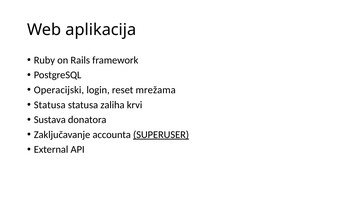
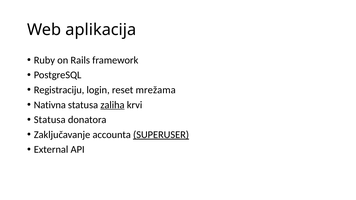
Operacijski: Operacijski -> Registraciju (59, 90)
Statusa: Statusa -> Nativna (50, 105)
zaliha underline: none -> present (112, 105)
Sustava: Sustava -> Statusa (50, 120)
